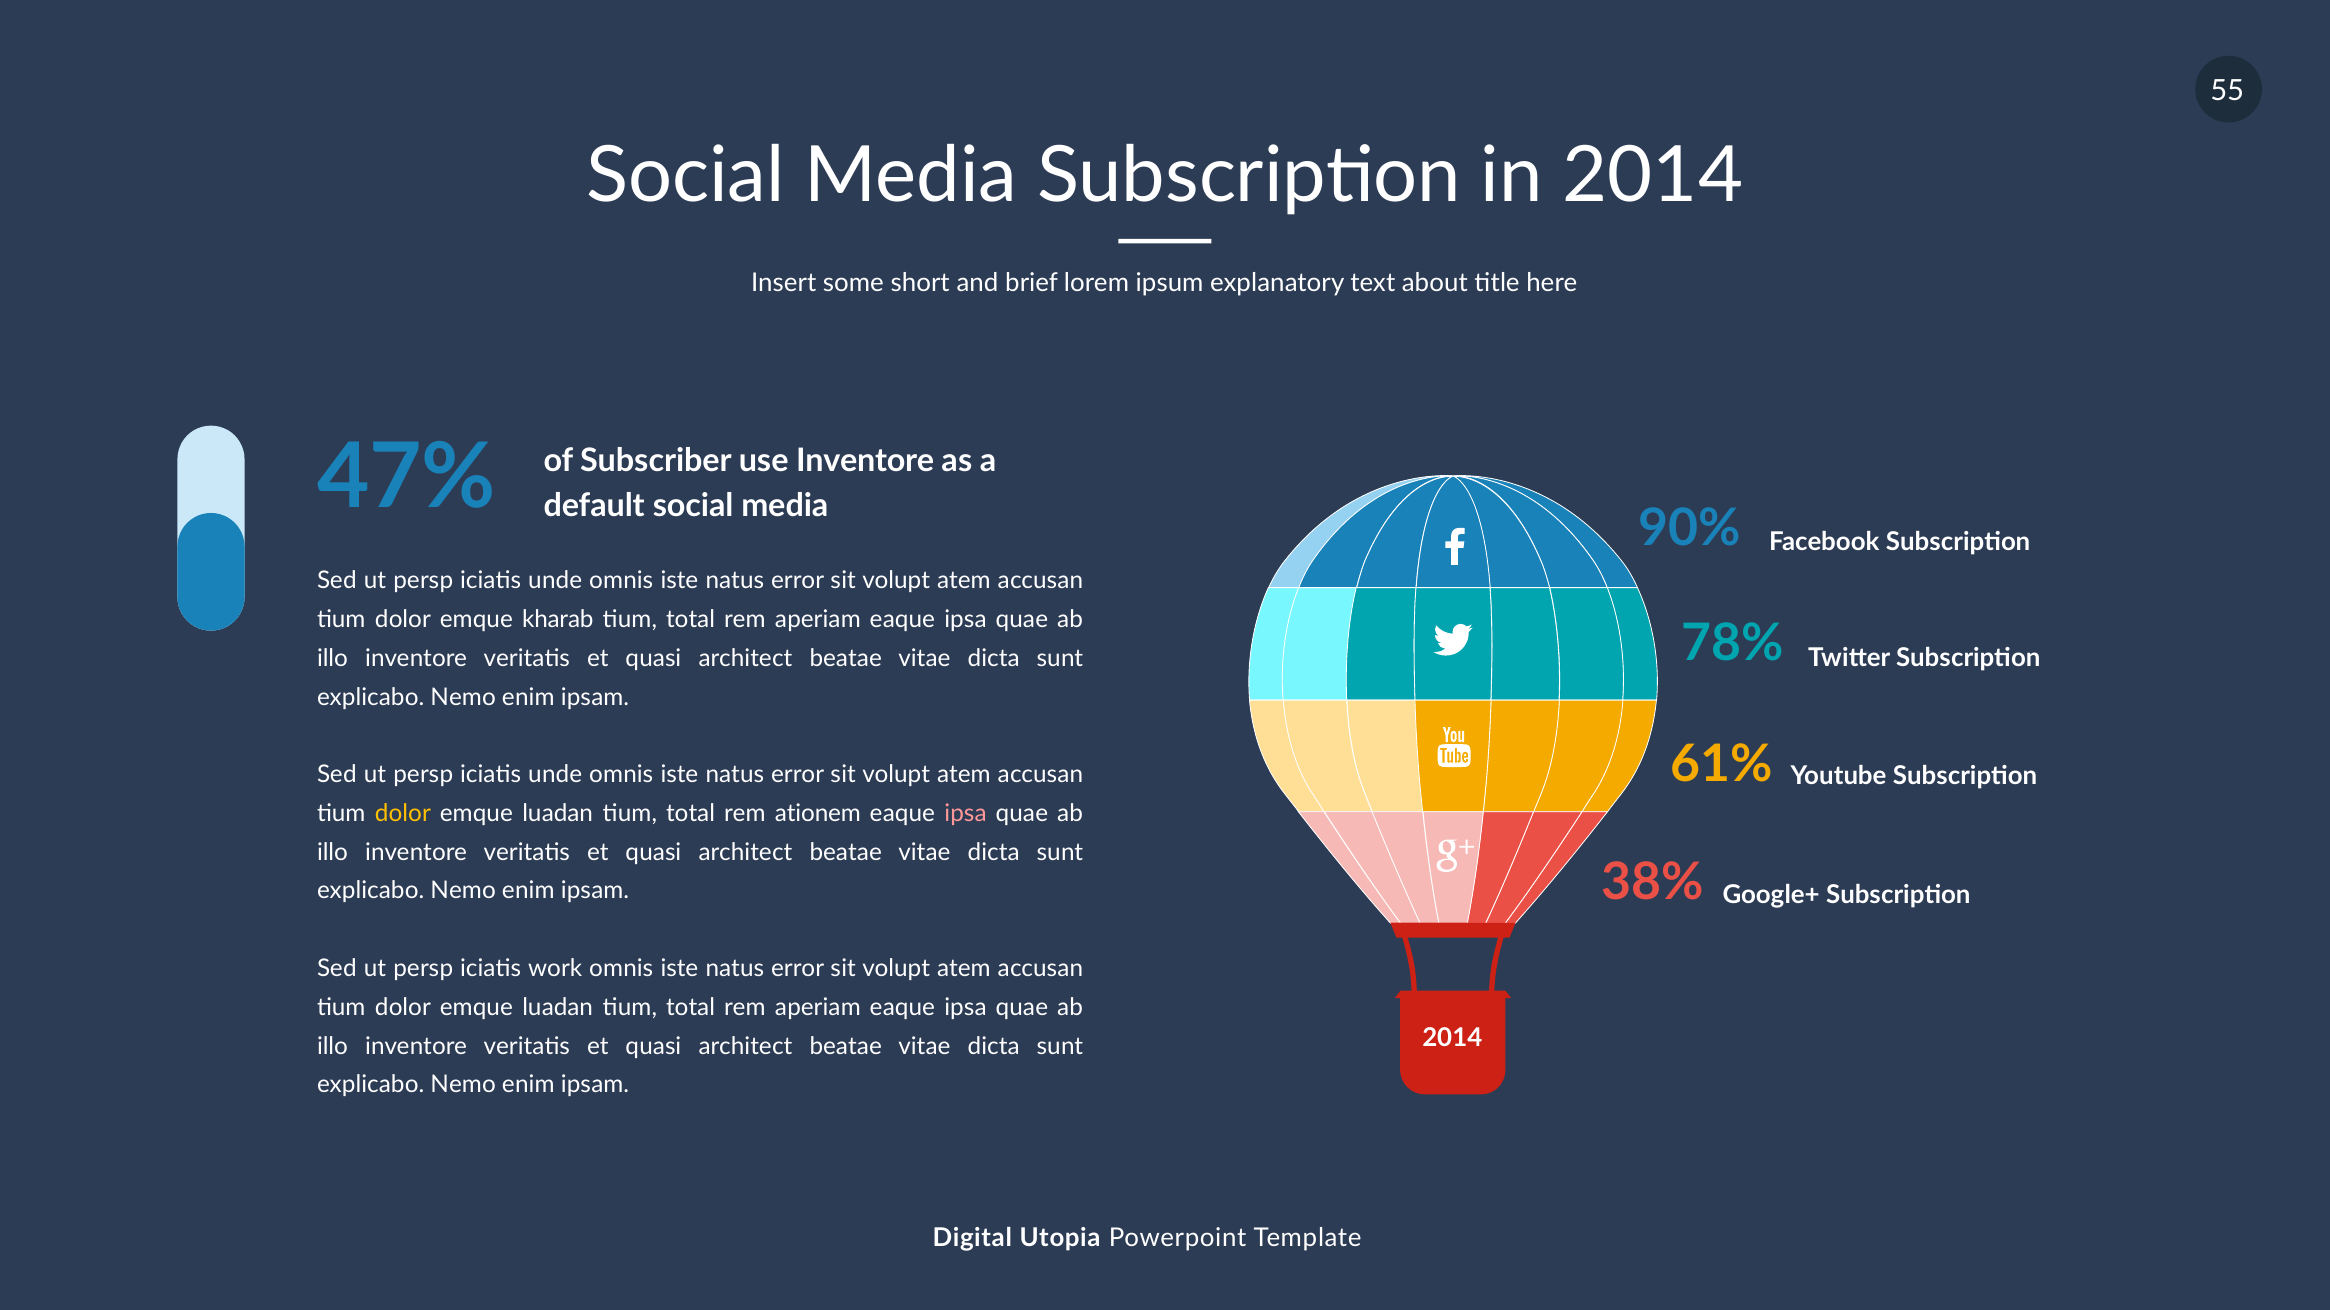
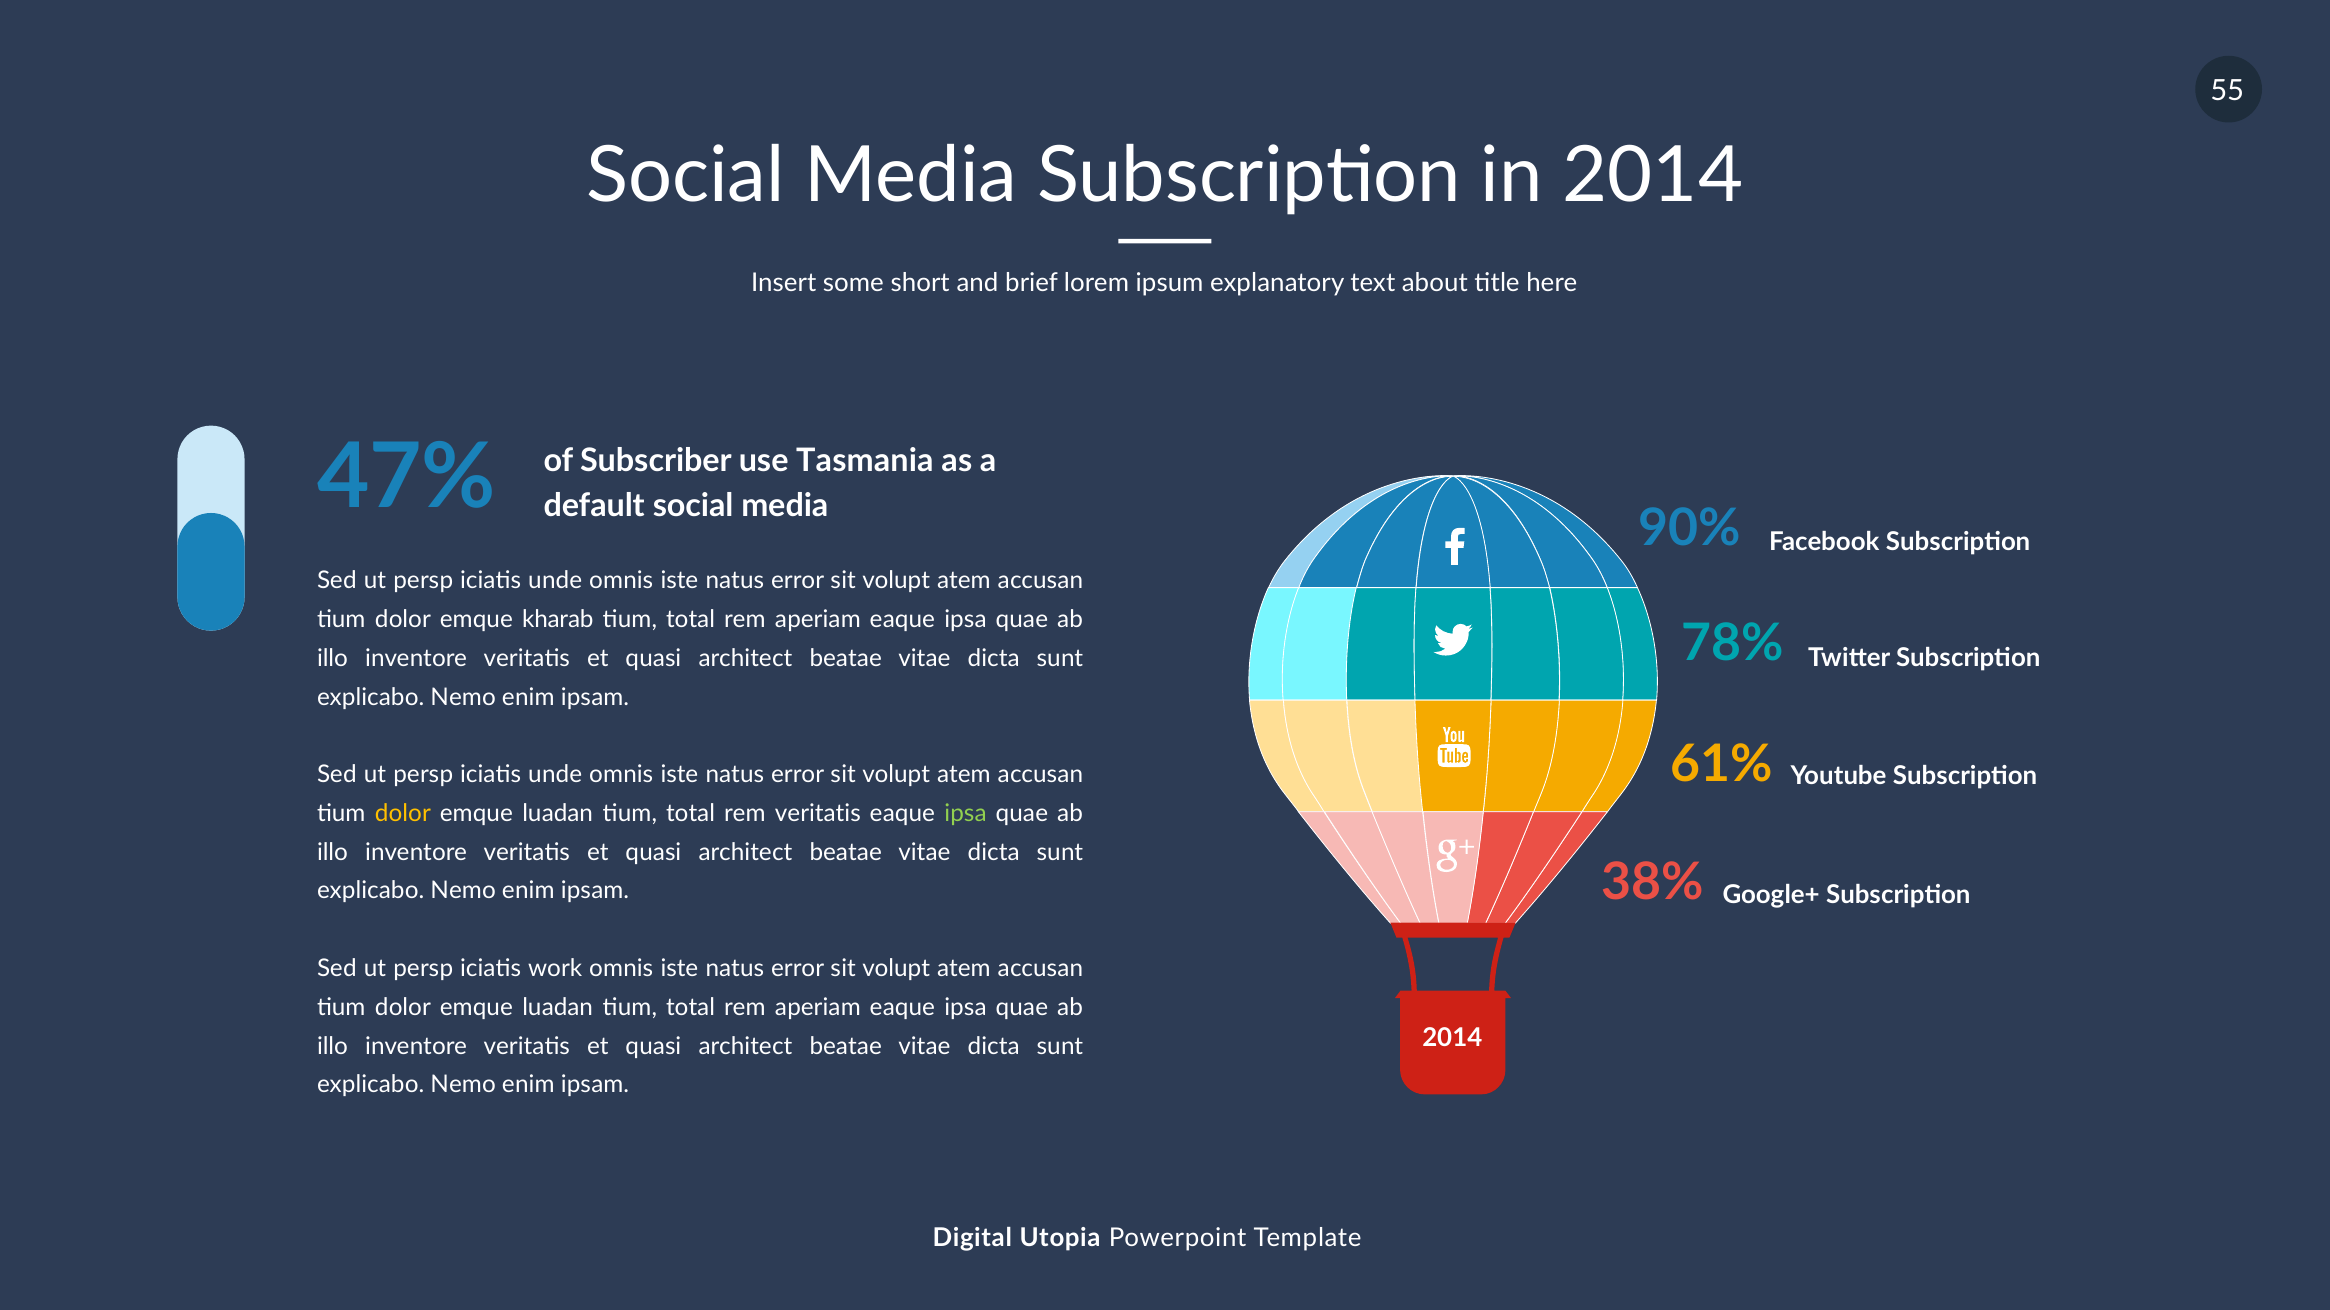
use Inventore: Inventore -> Tasmania (865, 461)
rem ationem: ationem -> veritatis (818, 814)
ipsa colour: pink -> light green (966, 814)
